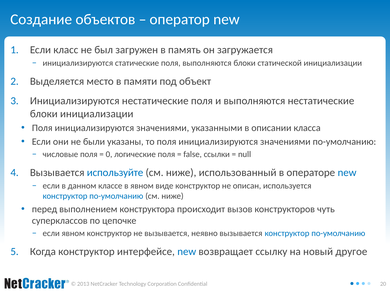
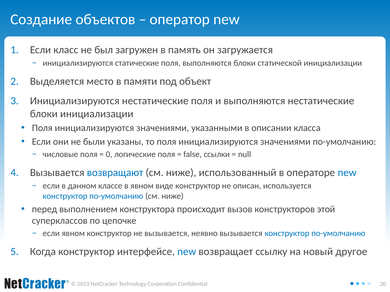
используйте: используйте -> возвращают (115, 173)
чуть: чуть -> этой (326, 209)
